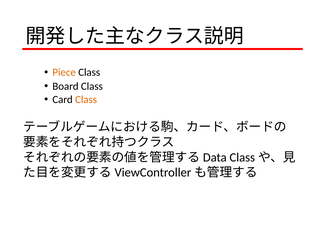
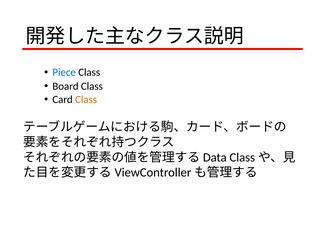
Piece colour: orange -> blue (64, 72)
